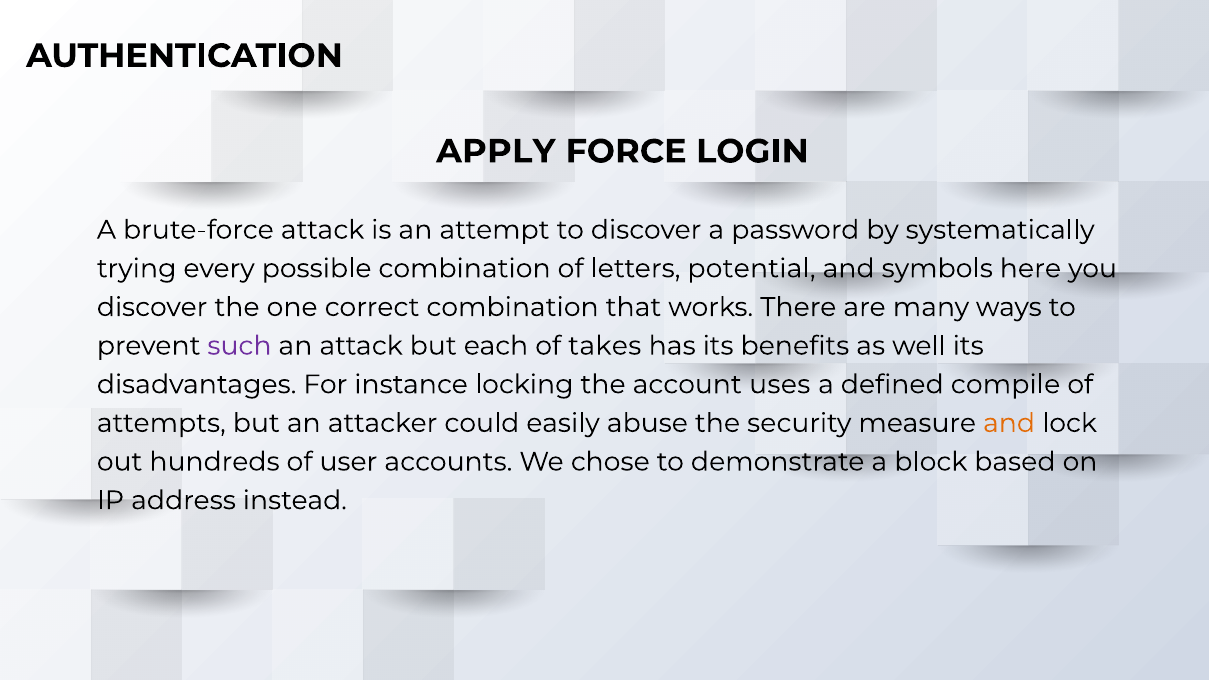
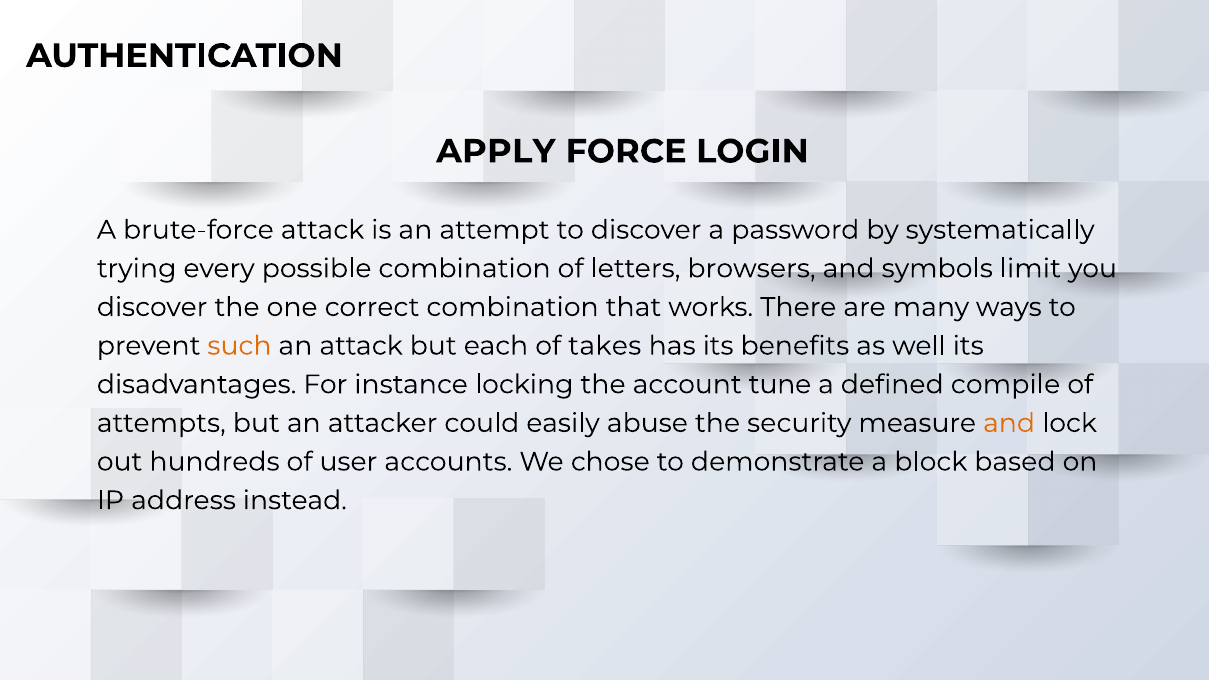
potential: potential -> browsers (751, 269)
here: here -> limit (1030, 269)
such colour: purple -> orange (239, 346)
uses: uses -> tune (780, 384)
